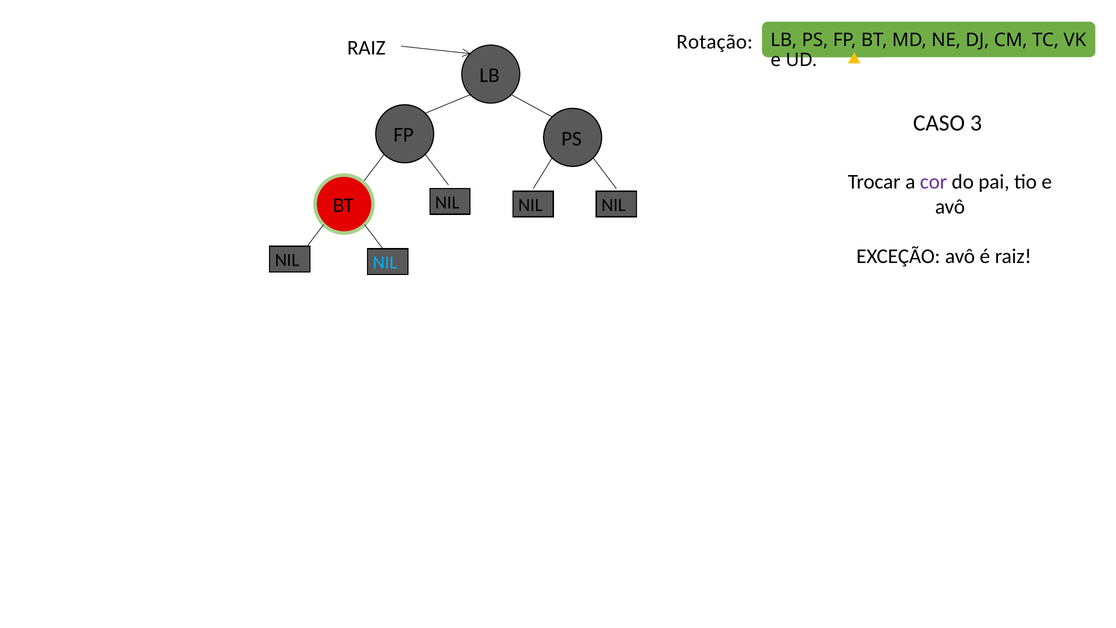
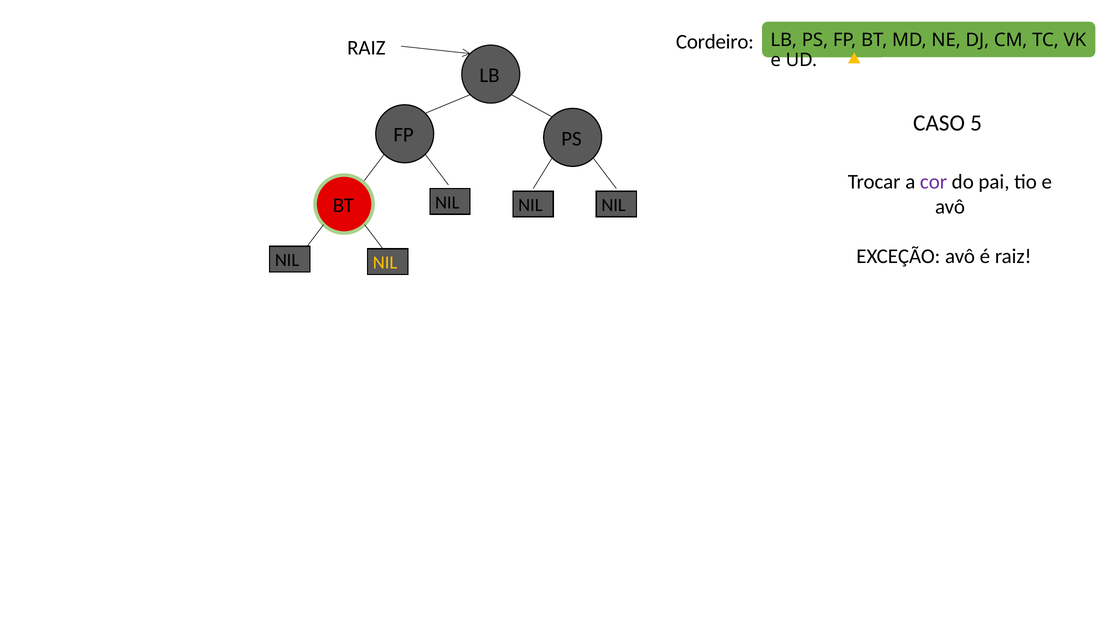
Rotação: Rotação -> Cordeiro (715, 42)
3: 3 -> 5 (976, 123)
NIL colour: light blue -> yellow (385, 263)
